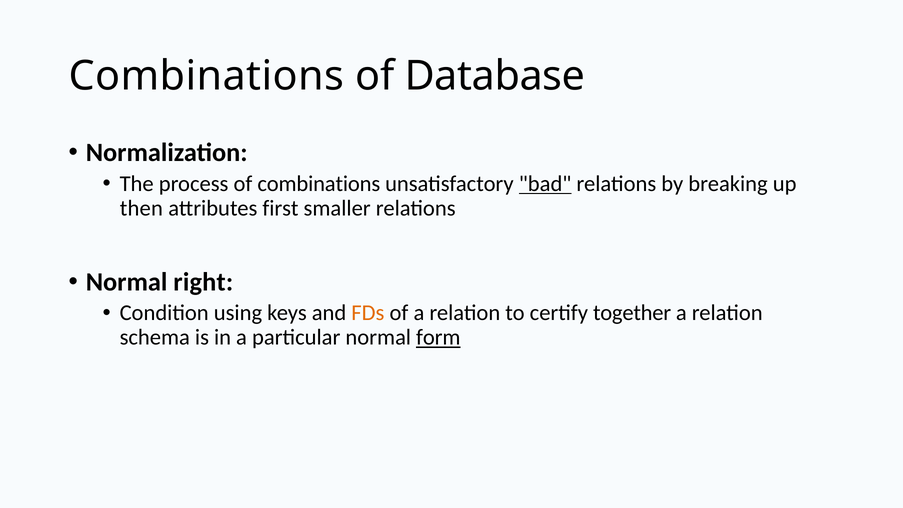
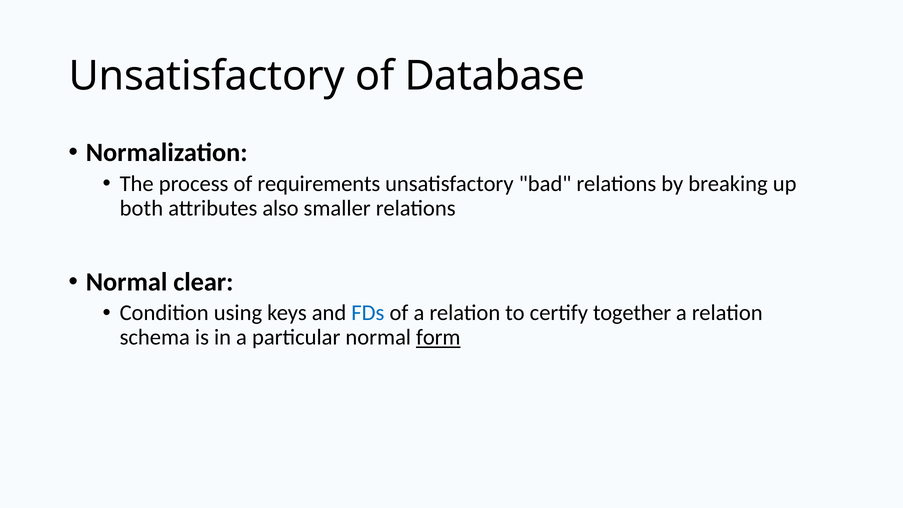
Combinations: Combinations -> Unsatisfactory (207, 76)
of combinations: combinations -> requirements (319, 184)
bad underline: present -> none (545, 184)
then: then -> both (141, 208)
first: first -> also (281, 208)
right: right -> clear (203, 282)
FDs colour: orange -> blue (368, 313)
